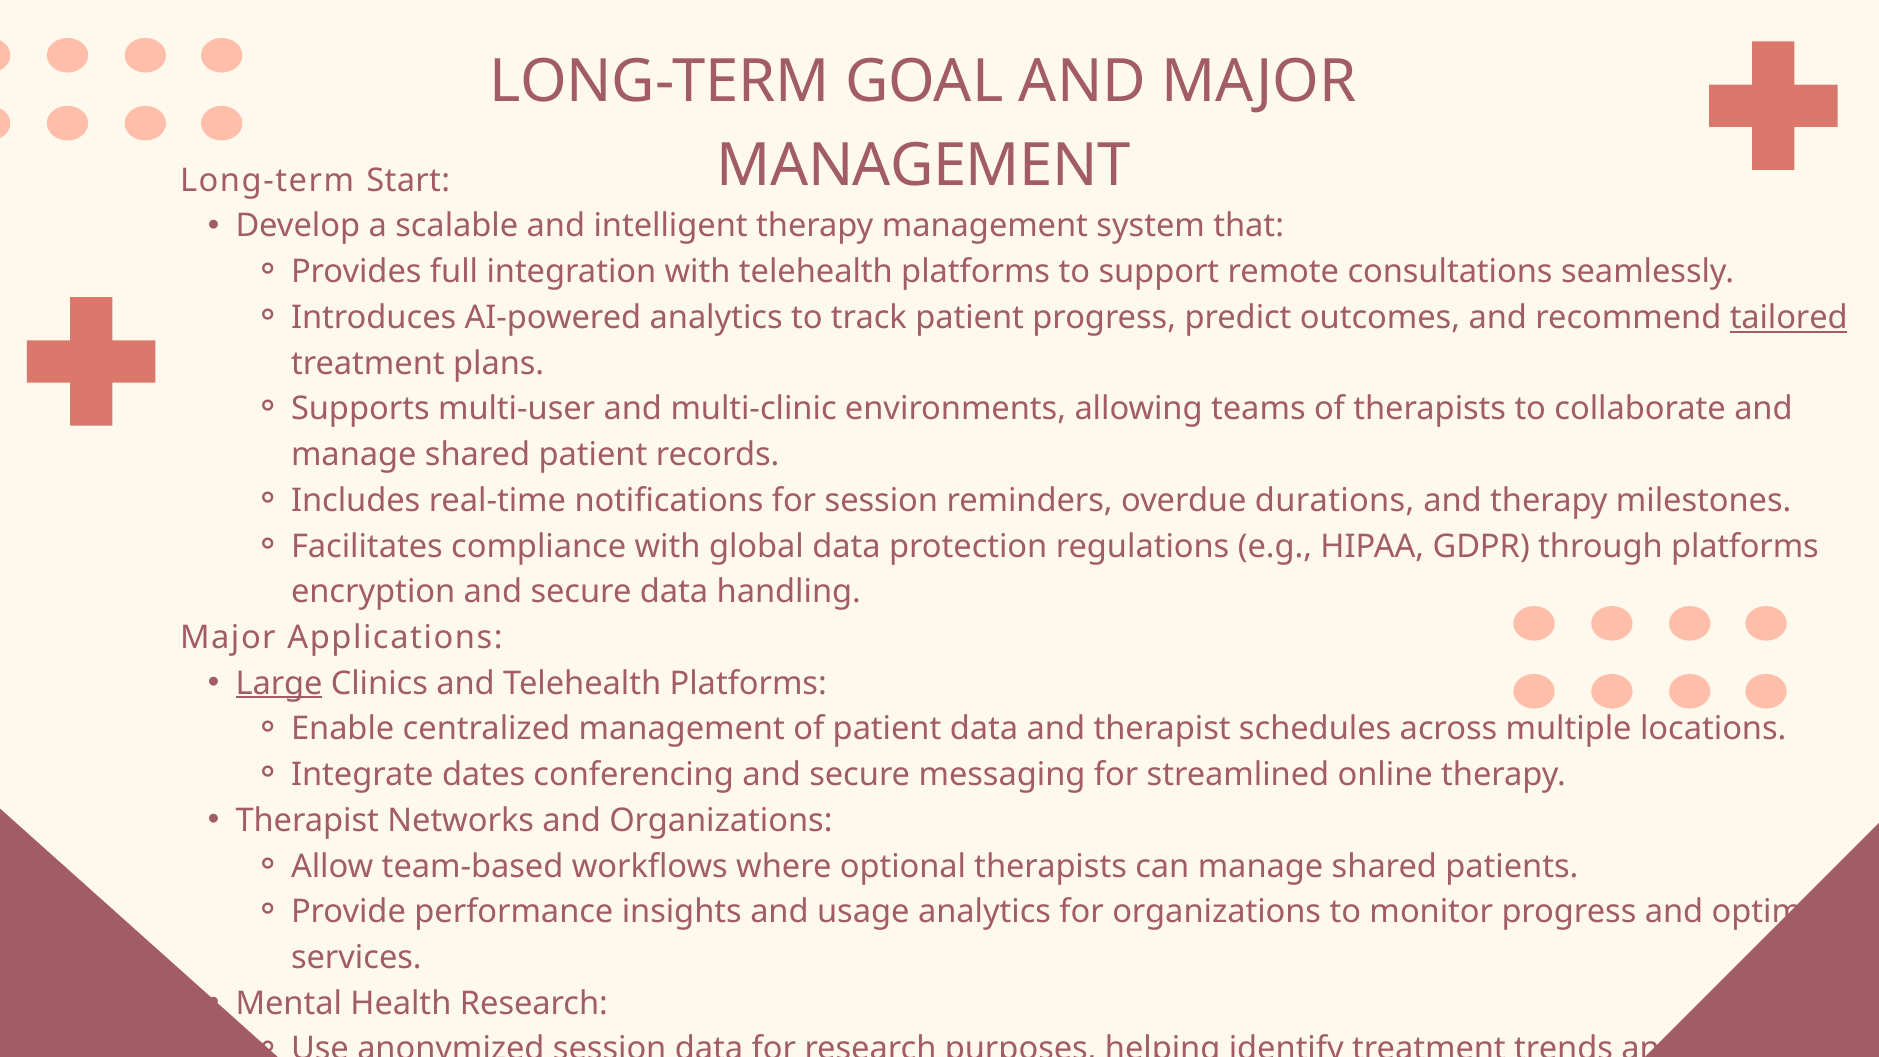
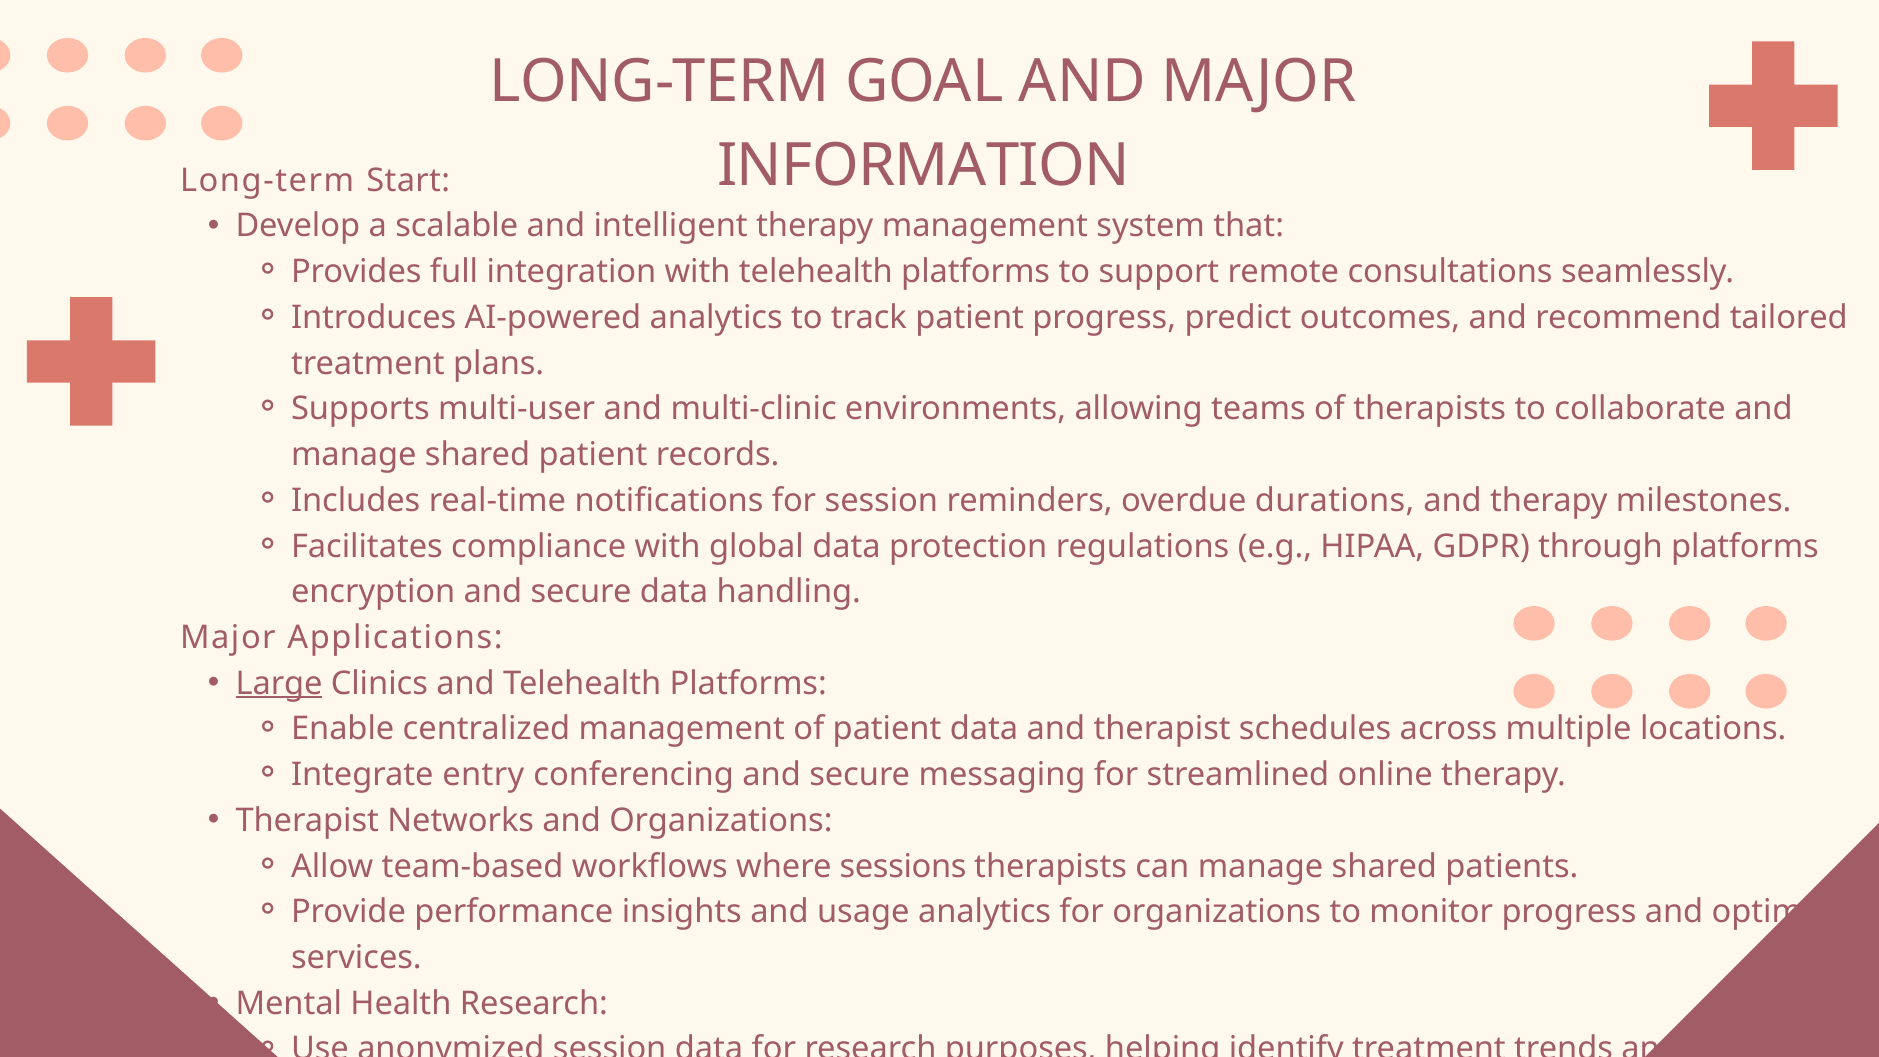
MANAGEMENT: MANAGEMENT -> INFORMATION (924, 166)
tailored underline: present -> none (1789, 318)
dates: dates -> entry (483, 775)
optional: optional -> sessions (903, 866)
